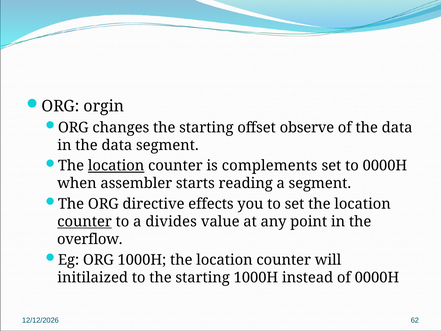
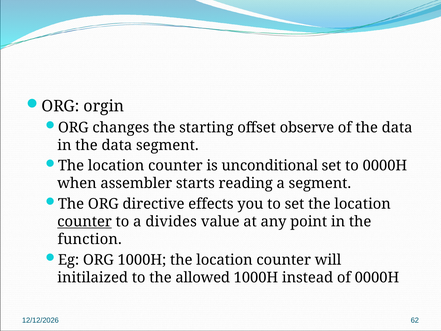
location underline: present -> none (116, 166)
complements: complements -> unconditional (270, 166)
overflow: overflow -> function (90, 239)
to the starting: starting -> allowed (203, 277)
